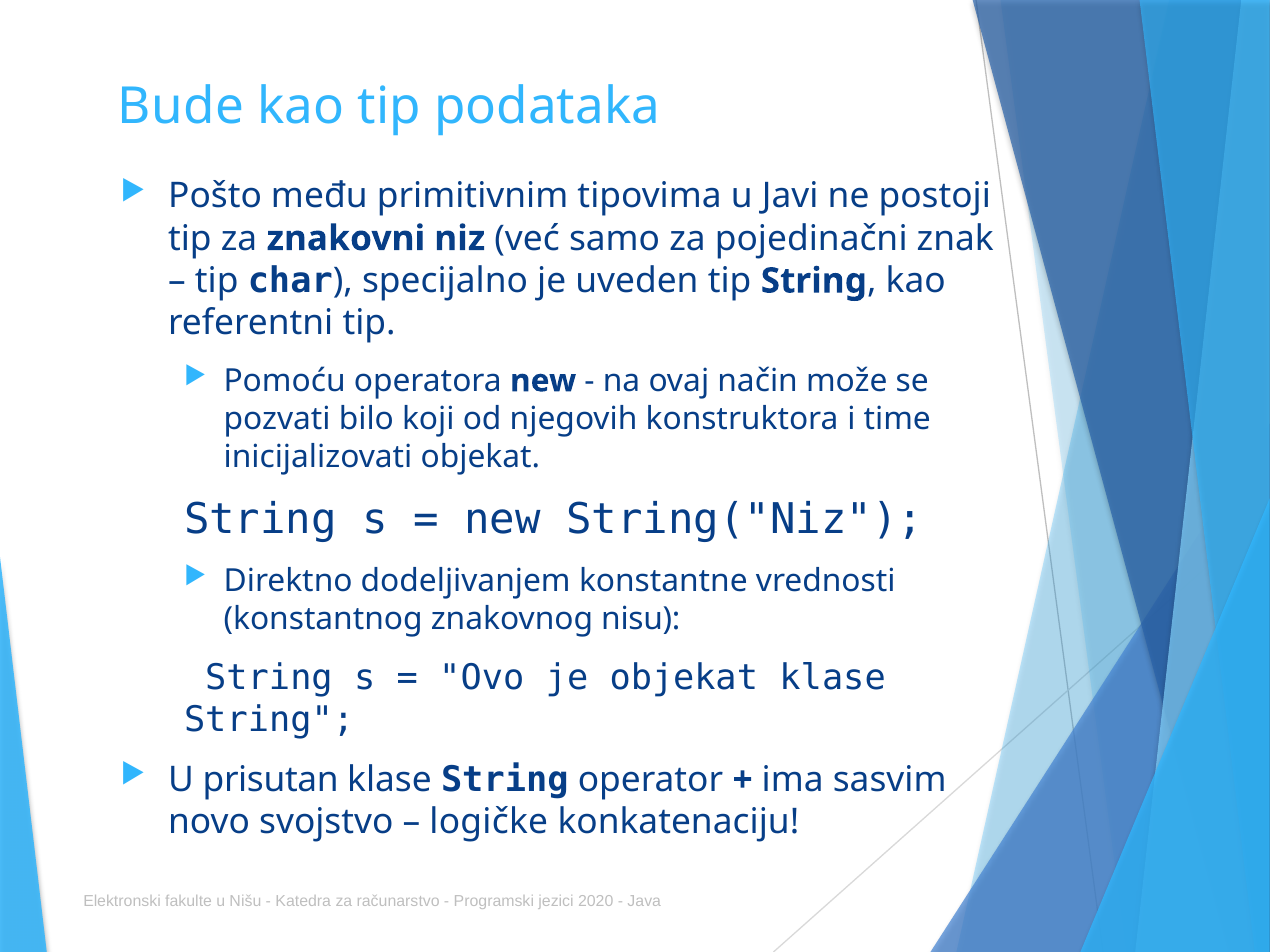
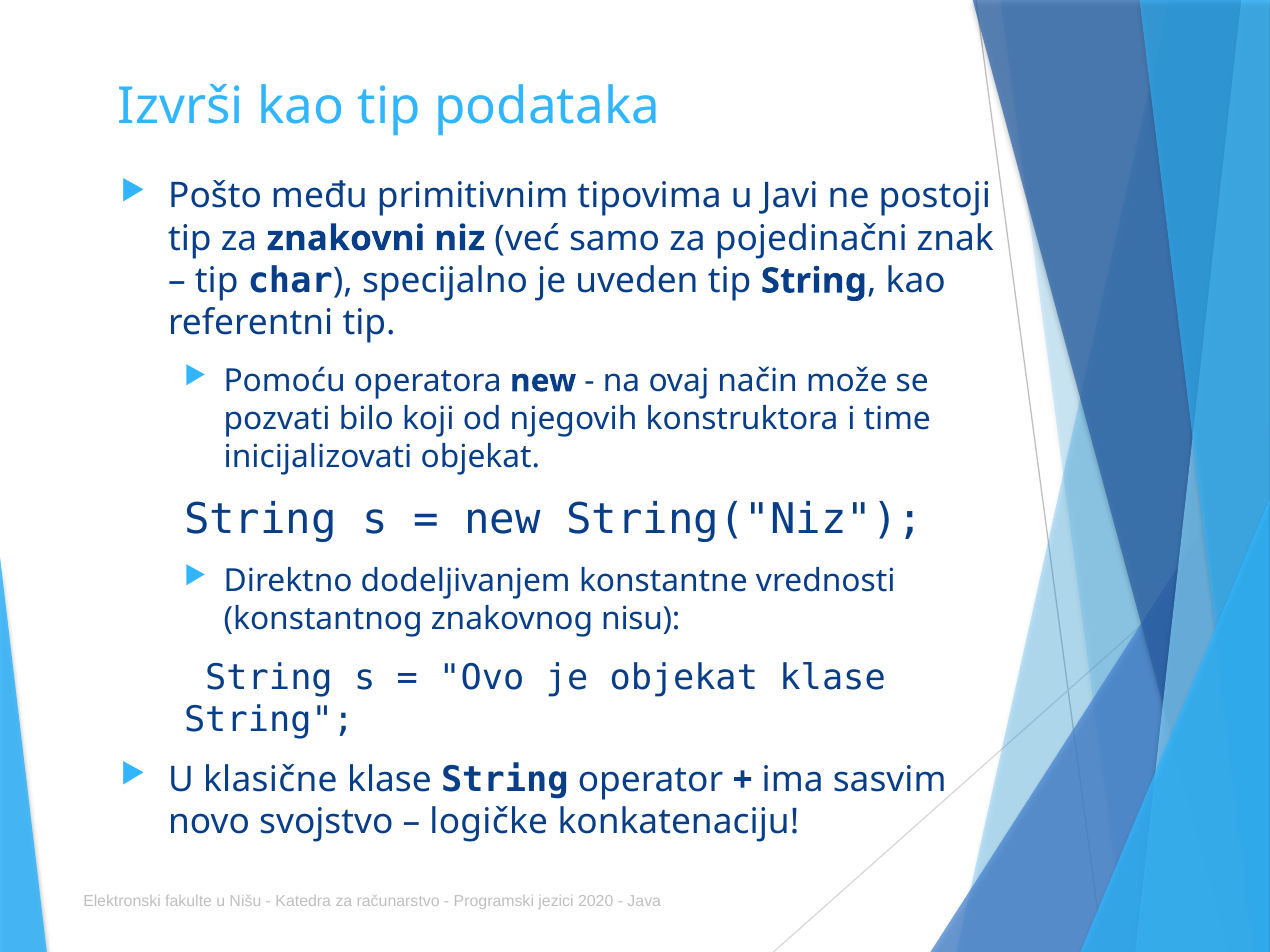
Bude: Bude -> Izvrši (181, 107)
prisutan: prisutan -> klasične (270, 780)
